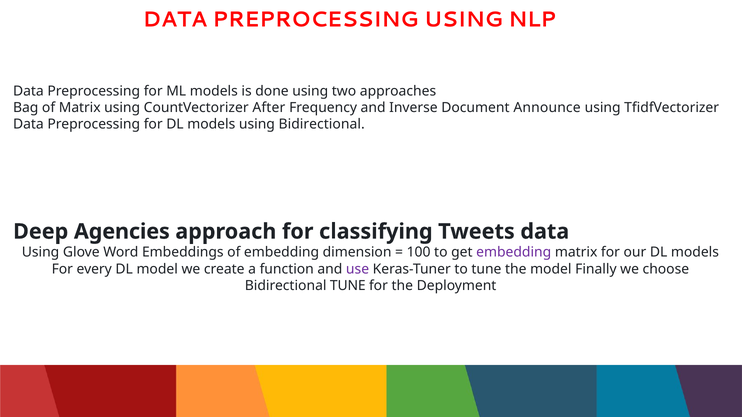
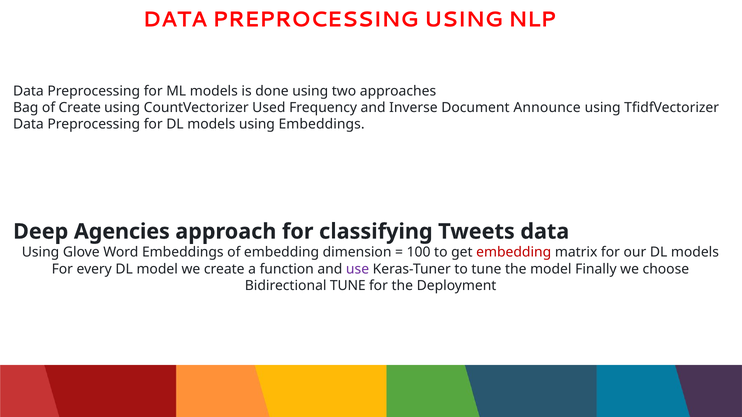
of Matrix: Matrix -> Create (80, 108)
After: After -> Used (269, 108)
using Bidirectional: Bidirectional -> Embeddings (322, 125)
embedding colour: purple -> red (514, 253)
